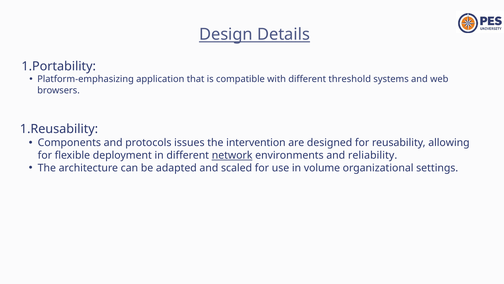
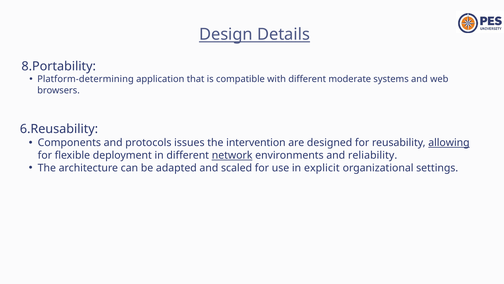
1.Portability: 1.Portability -> 8.Portability (59, 66)
Platform-emphasizing: Platform-emphasizing -> Platform-determining (85, 79)
threshold: threshold -> moderate (350, 79)
1.Reusability: 1.Reusability -> 6.Reusability (59, 129)
allowing underline: none -> present (449, 143)
volume: volume -> explicit (322, 168)
